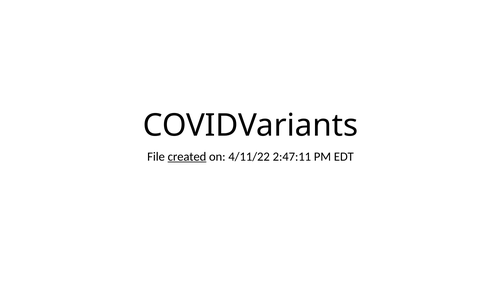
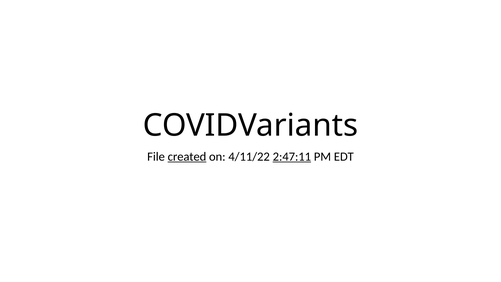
2:47:11 underline: none -> present (292, 157)
